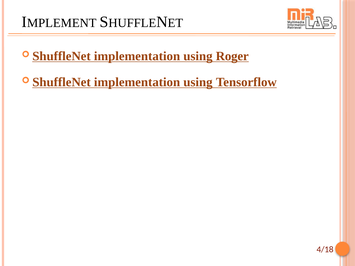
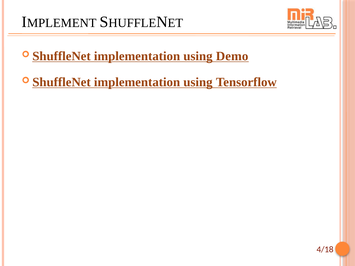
Roger: Roger -> Demo (232, 56)
